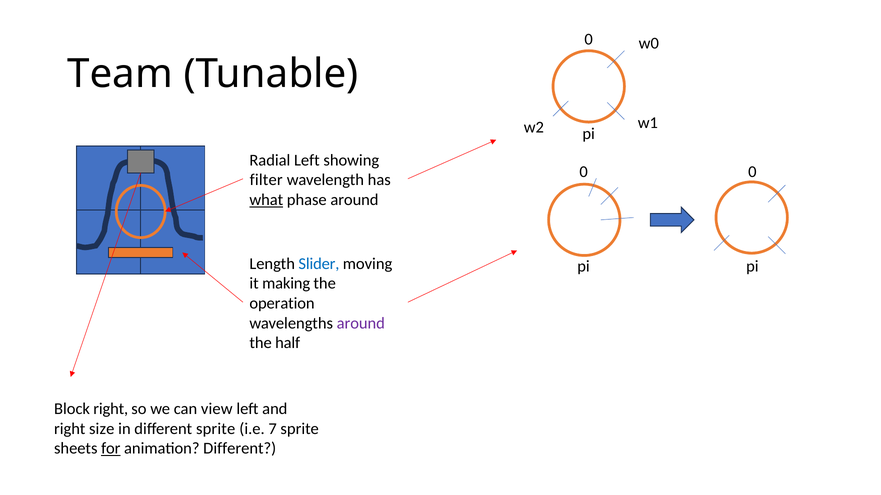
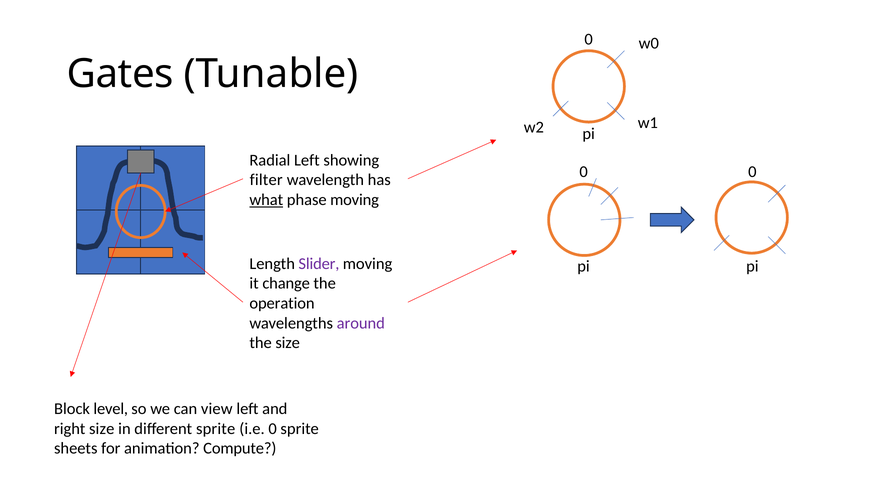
Team: Team -> Gates (120, 74)
phase around: around -> moving (355, 200)
Slider colour: blue -> purple (319, 264)
making: making -> change (286, 284)
the half: half -> size (288, 343)
Block right: right -> level (111, 409)
i.e 7: 7 -> 0 (273, 429)
for underline: present -> none (111, 449)
animation Different: Different -> Compute (240, 449)
